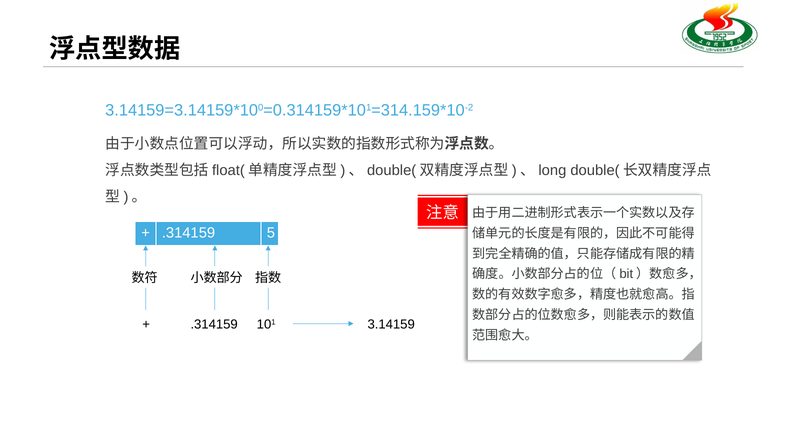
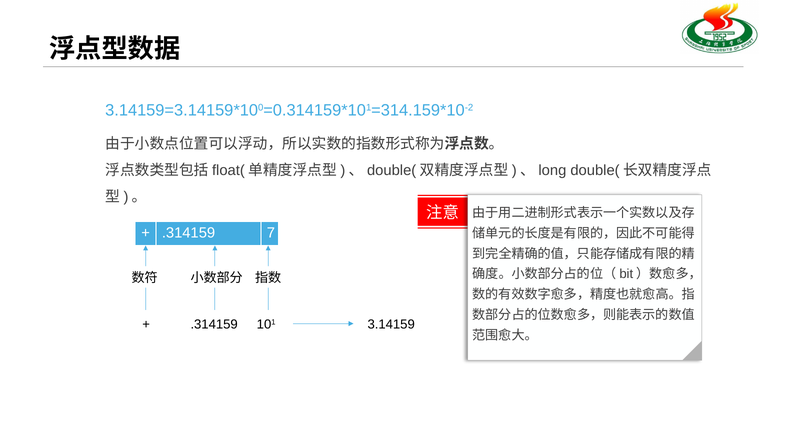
5: 5 -> 7 (271, 233)
